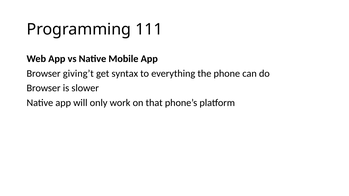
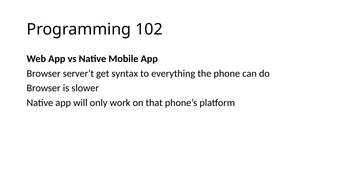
111: 111 -> 102 (149, 29)
giving’t: giving’t -> server’t (78, 74)
